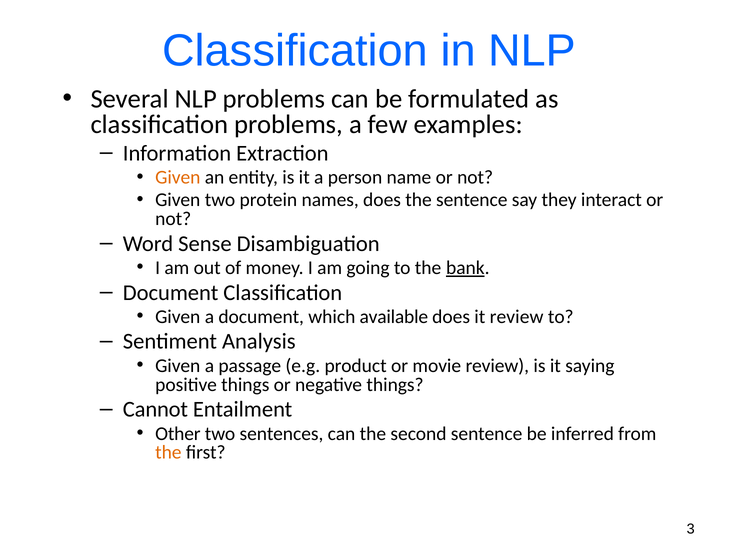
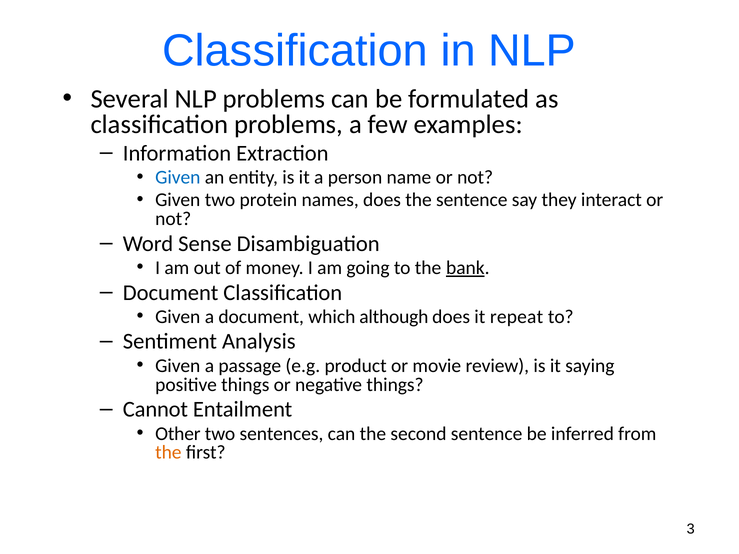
Given colour: orange -> blue (178, 177)
available: available -> although (394, 317)
it review: review -> repeat (517, 317)
